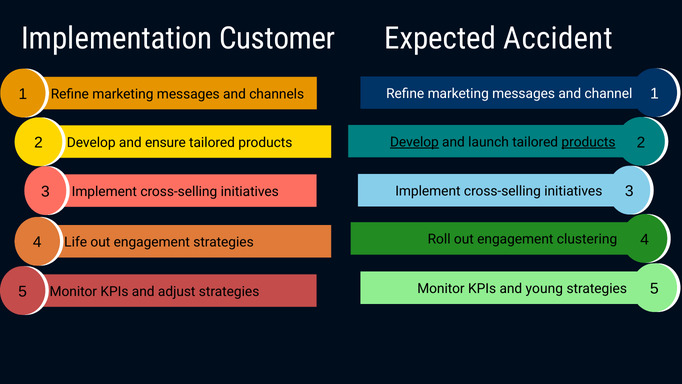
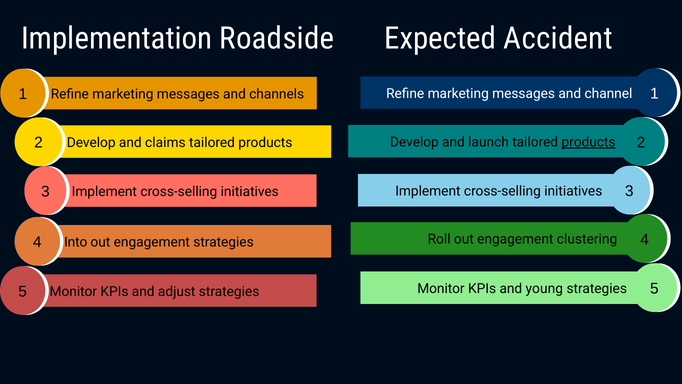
Customer: Customer -> Roadside (277, 39)
Develop underline: present -> none (414, 142)
ensure: ensure -> claims (165, 142)
Life: Life -> Into (76, 242)
